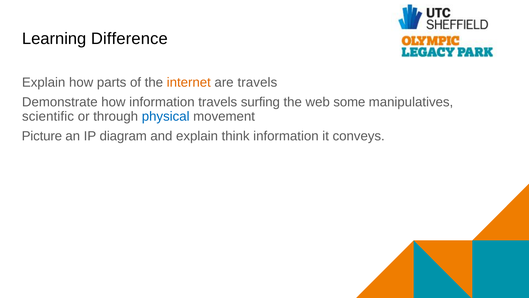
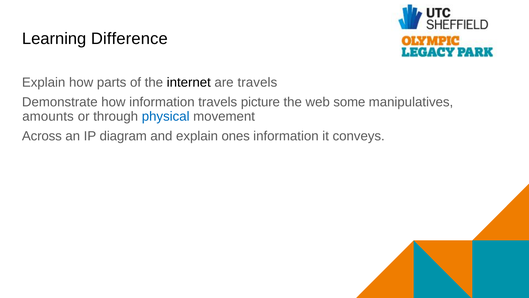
internet colour: orange -> black (189, 82)
surfing: surfing -> picture (260, 102)
scientific: scientific -> amounts (48, 116)
Picture: Picture -> Across (42, 136)
think: think -> ones (236, 136)
